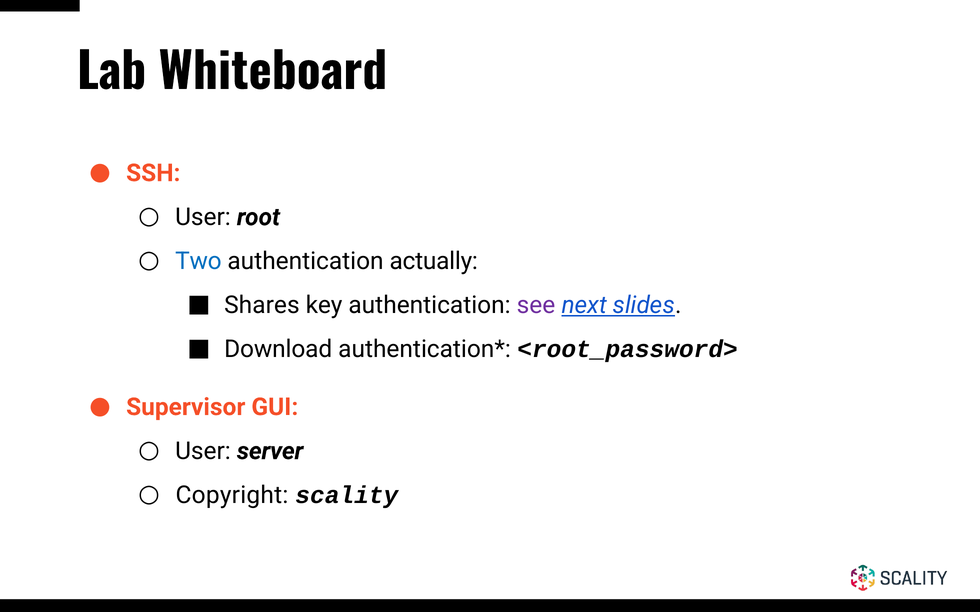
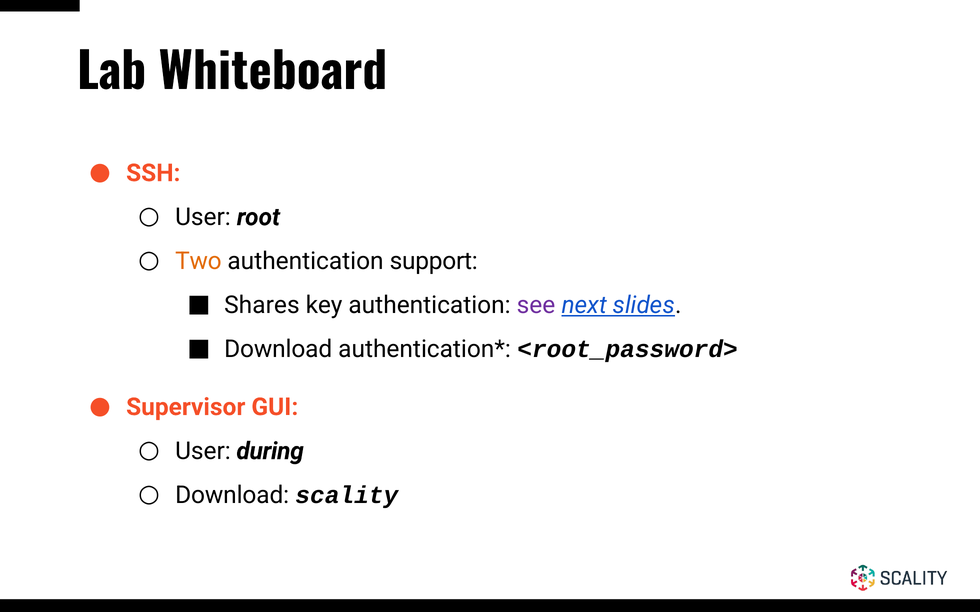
Two colour: blue -> orange (198, 261)
actually: actually -> support (434, 261)
server: server -> during (270, 451)
Copyright: Copyright -> Download (232, 496)
